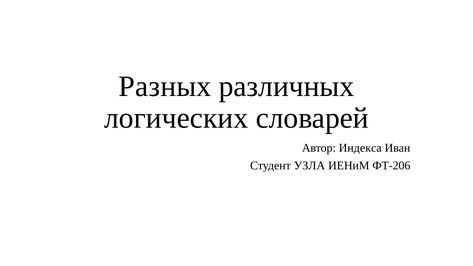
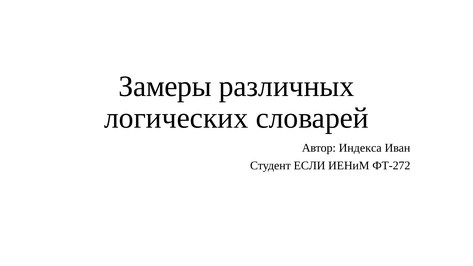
Разных: Разных -> Замеры (165, 86)
УЗЛА: УЗЛА -> ЕСЛИ (310, 166)
ФТ-206: ФТ-206 -> ФТ-272 (391, 166)
